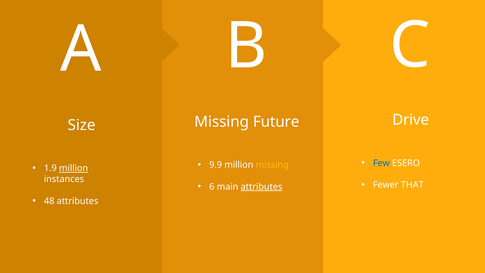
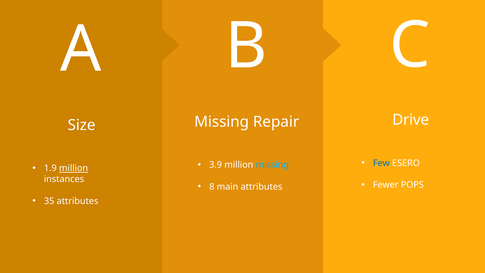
Future: Future -> Repair (276, 122)
9.9: 9.9 -> 3.9 (216, 165)
missing colour: yellow -> light blue (272, 165)
THAT: THAT -> POPS (412, 185)
6: 6 -> 8 (212, 187)
attributes underline: present -> none (262, 187)
48: 48 -> 35 (49, 201)
